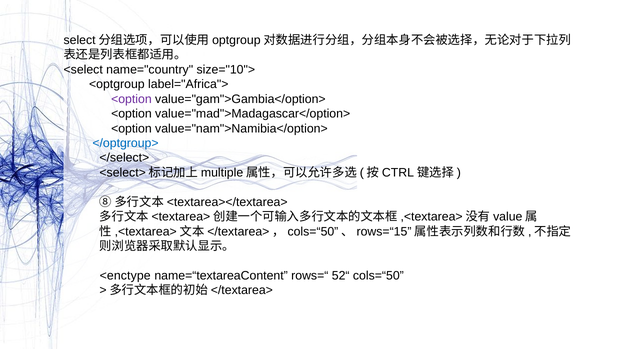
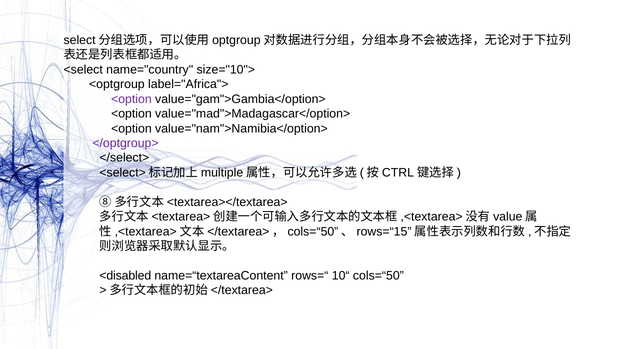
</optgroup> colour: blue -> purple (126, 143)
<enctype: <enctype -> <disabled (125, 276)
52“: 52“ -> 10“ (341, 276)
